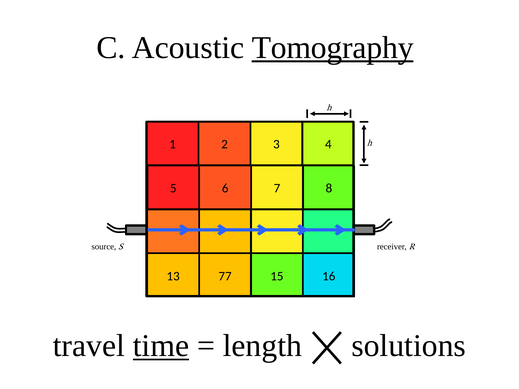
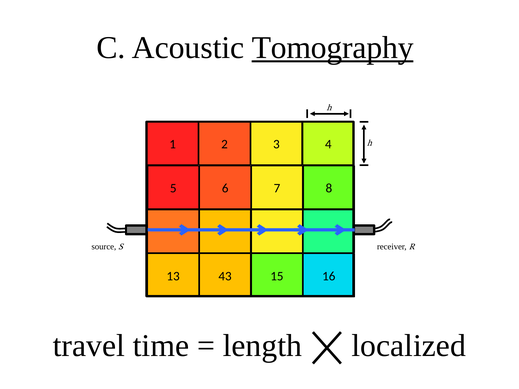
77: 77 -> 43 (225, 276)
time underline: present -> none (161, 346)
solutions: solutions -> localized (409, 346)
